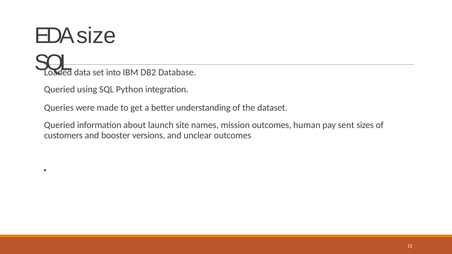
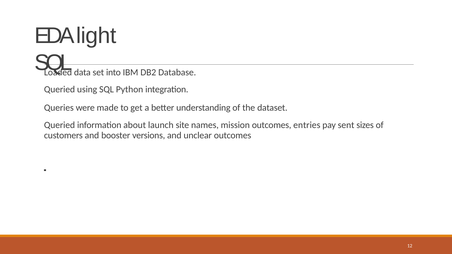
size: size -> light (96, 36)
human: human -> entries (307, 125)
